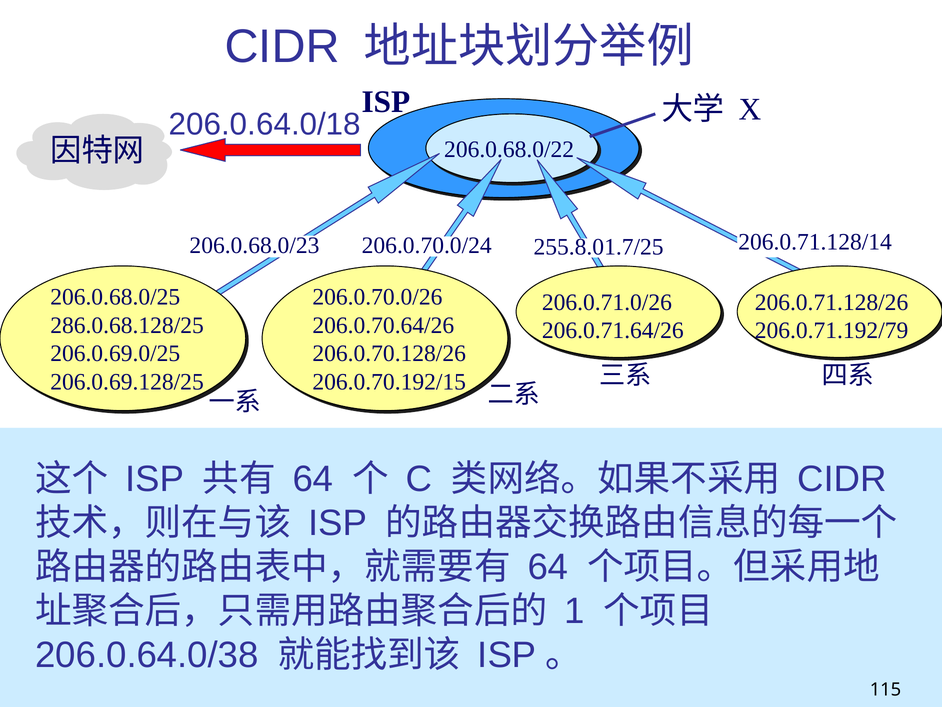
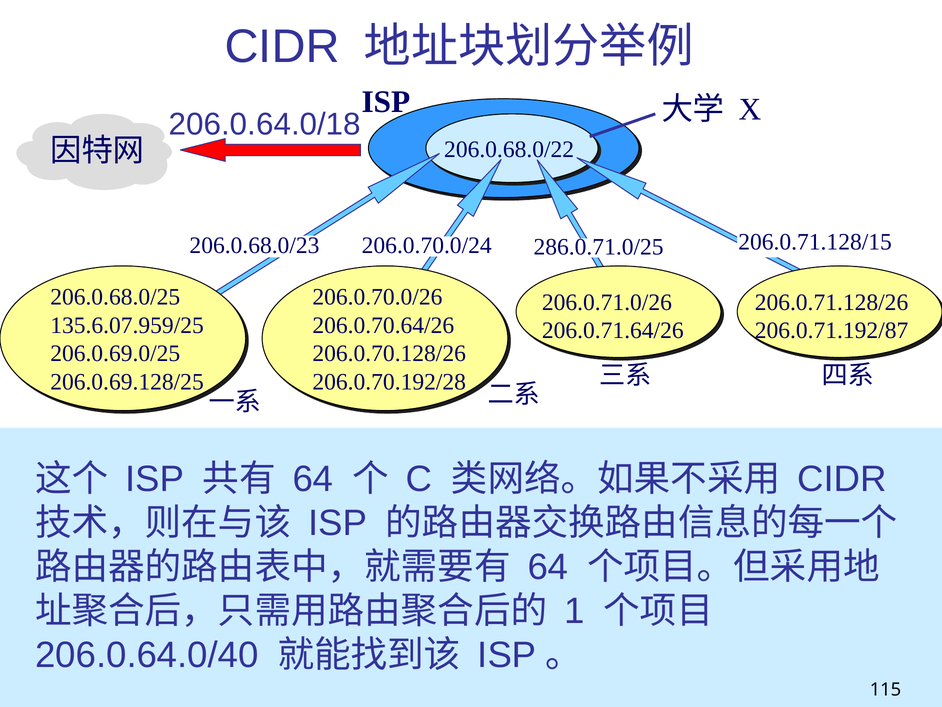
206.0.71.128/14: 206.0.71.128/14 -> 206.0.71.128/15 (815, 242)
255.8.01.7/25: 255.8.01.7/25 -> 286.0.71.0/25 (599, 247)
286.0.68.128/25: 286.0.68.128/25 -> 135.6.07.959/25 (127, 325)
206.0.71.192/79: 206.0.71.192/79 -> 206.0.71.192/87 (832, 330)
206.0.70.192/15: 206.0.70.192/15 -> 206.0.70.192/28 (389, 382)
206.0.64.0/38: 206.0.64.0/38 -> 206.0.64.0/40 (147, 655)
